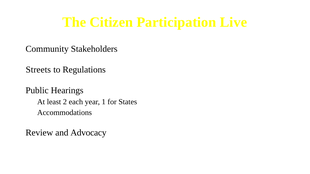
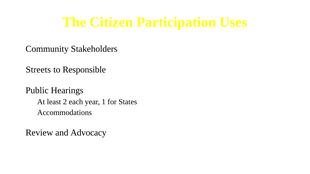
Live: Live -> Uses (234, 22)
Regulations: Regulations -> Responsible (84, 70)
